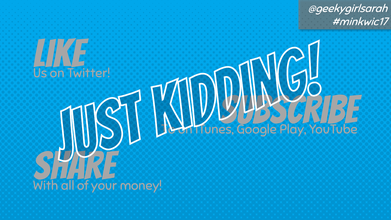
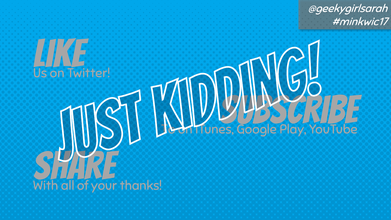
money: money -> thanks (141, 185)
